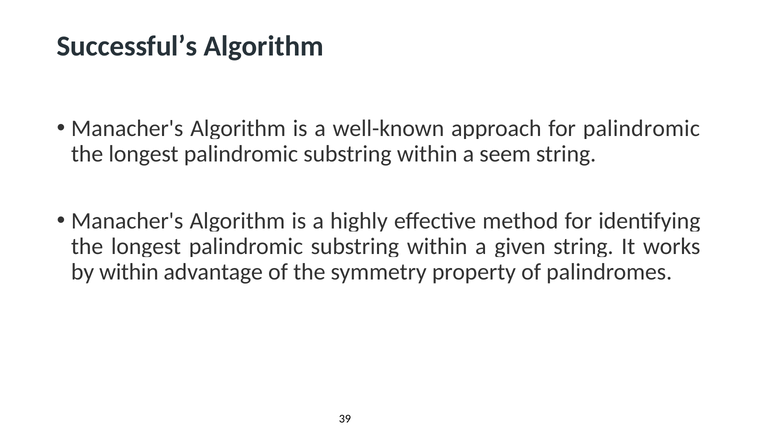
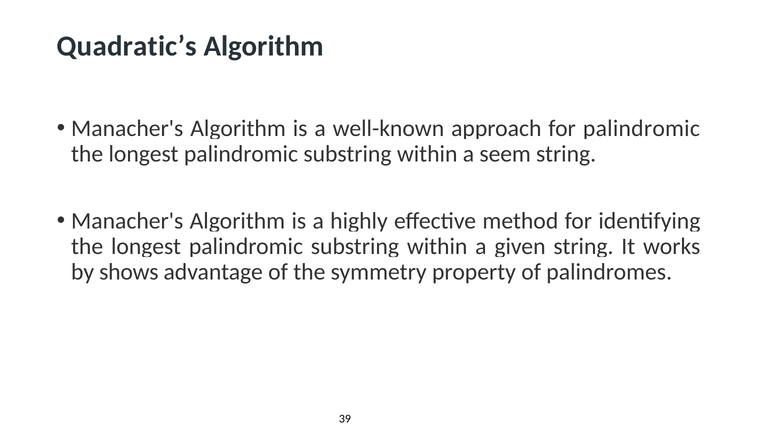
Successful’s: Successful’s -> Quadratic’s (127, 46)
by within: within -> shows (129, 272)
